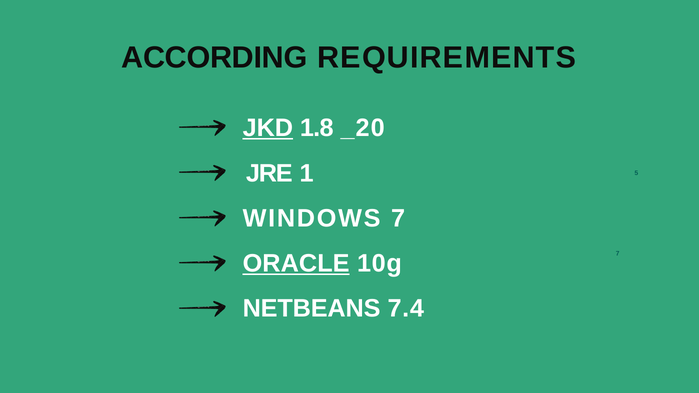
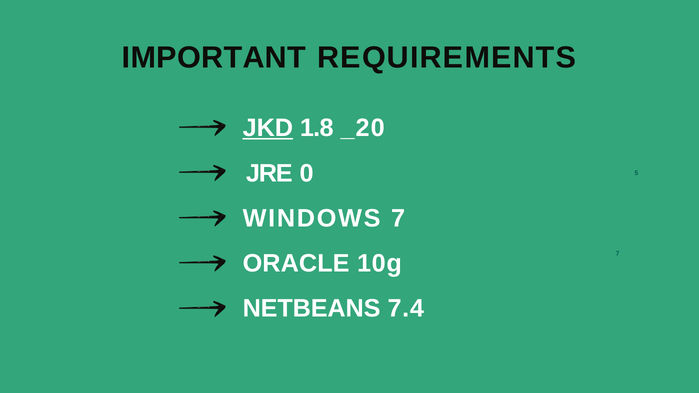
ACCORDING: ACCORDING -> IMPORTANT (214, 58)
1: 1 -> 0 (307, 173)
ORACLE underline: present -> none (296, 264)
